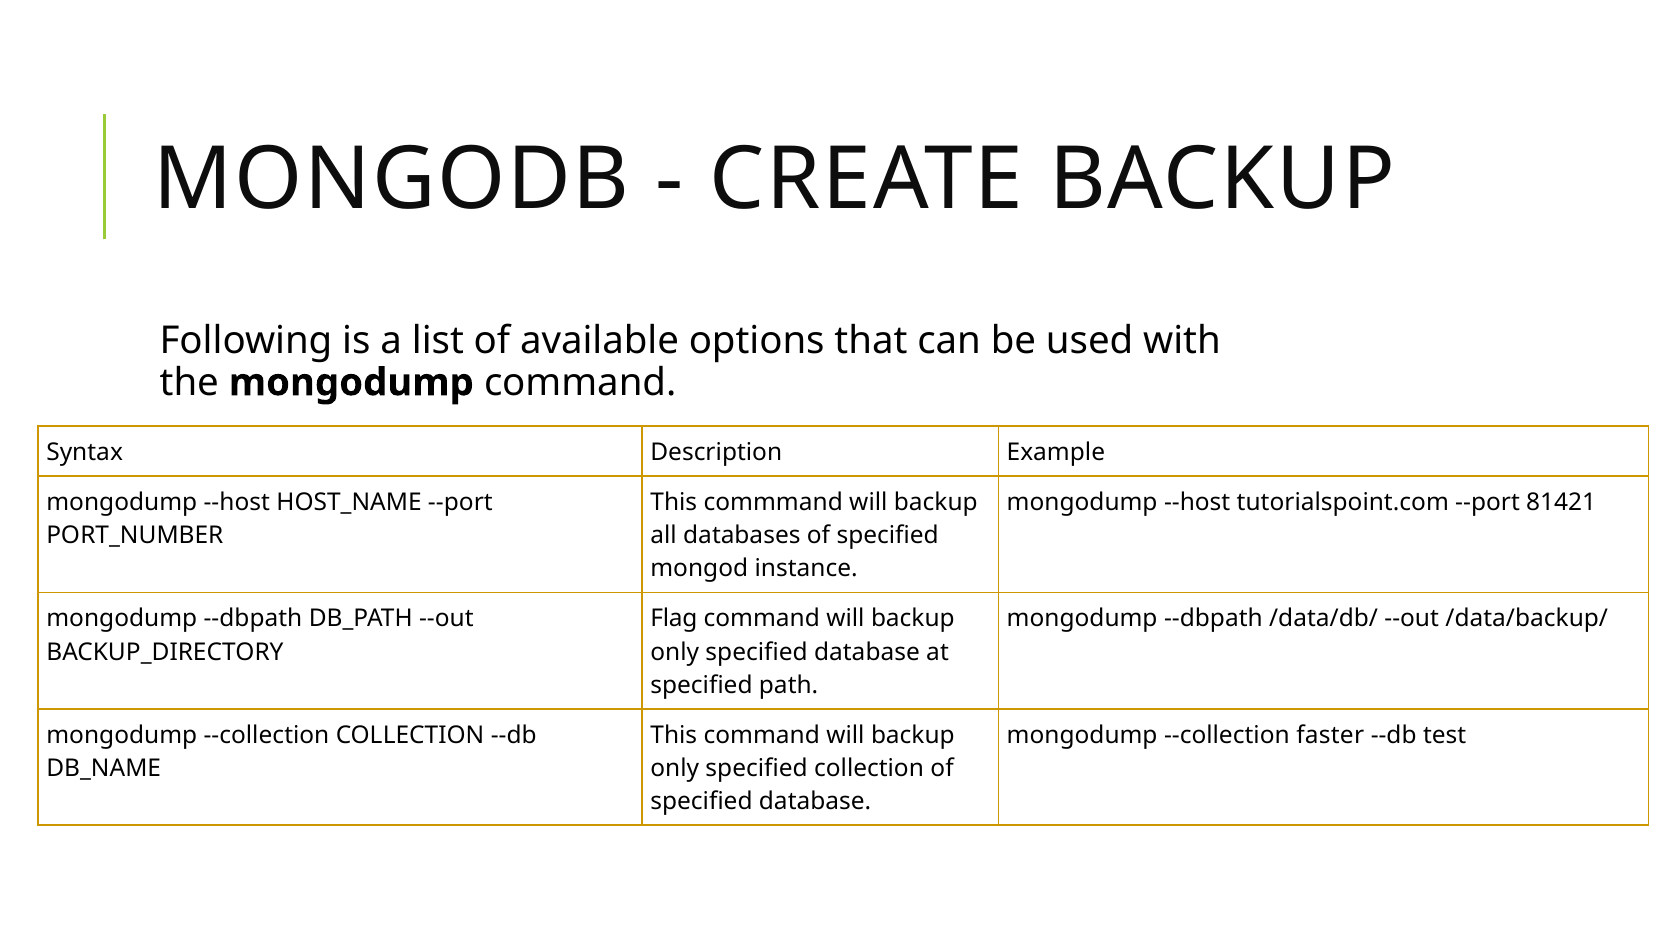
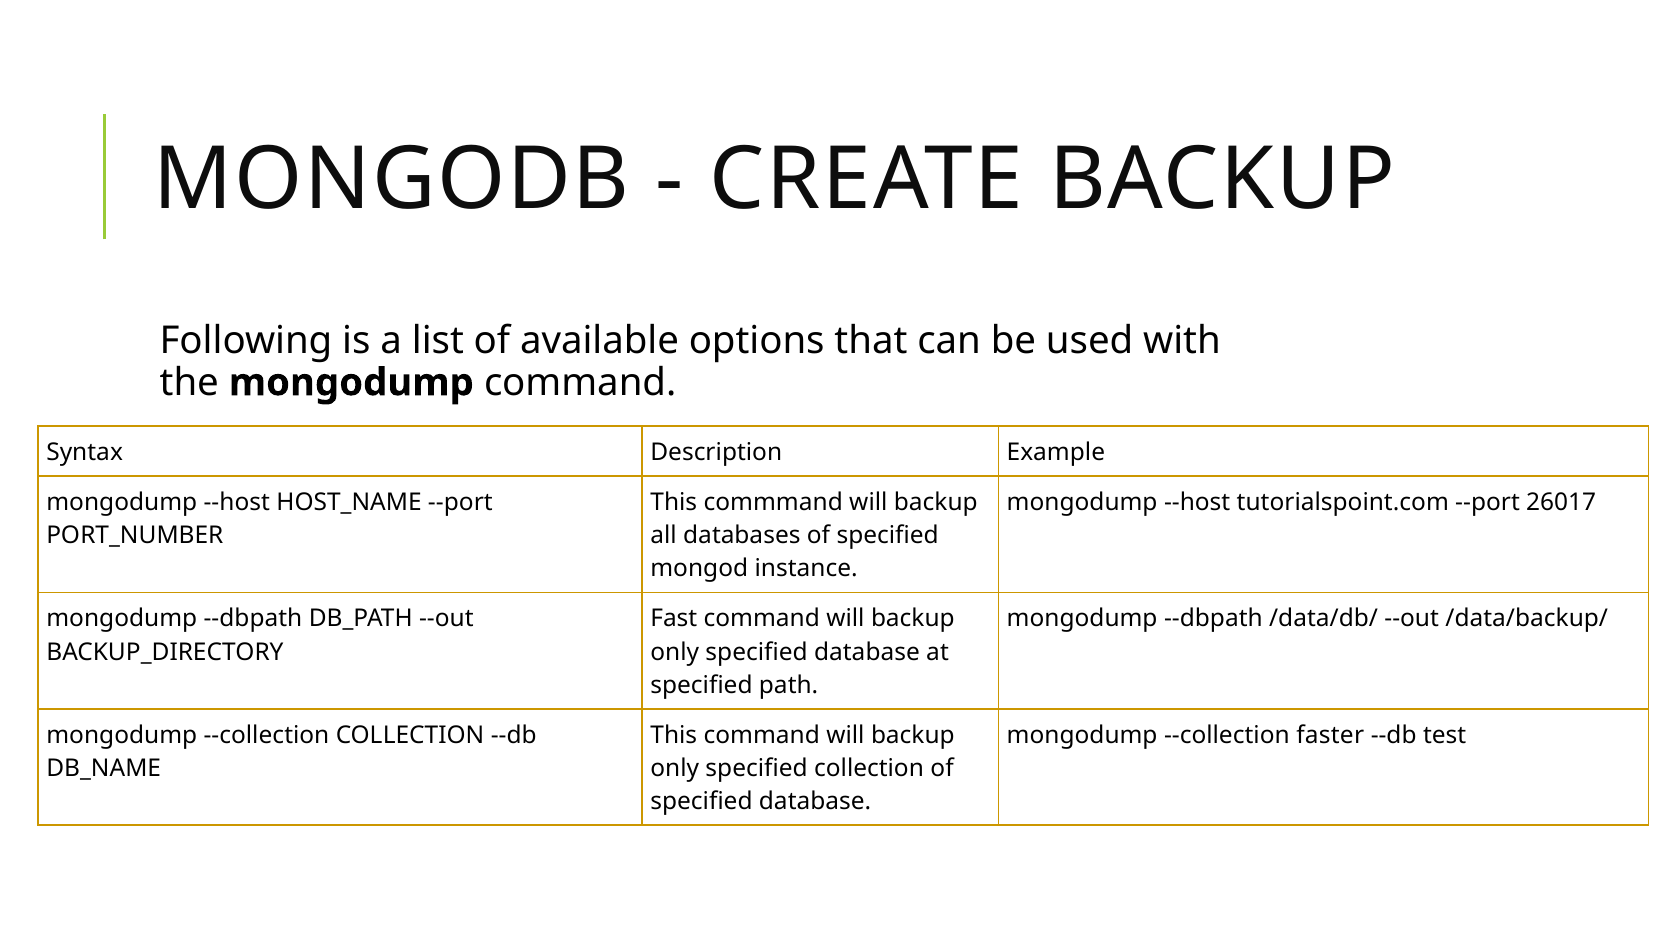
81421: 81421 -> 26017 (1561, 502)
Flag: Flag -> Fast (674, 619)
